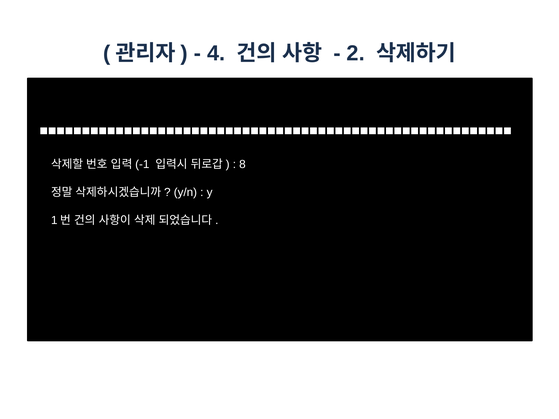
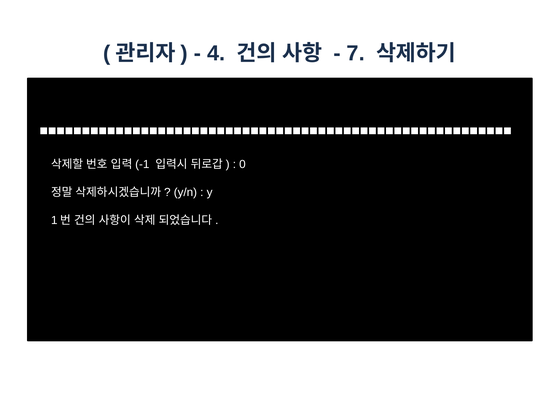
2: 2 -> 7 (356, 53)
8: 8 -> 0 (242, 164)
